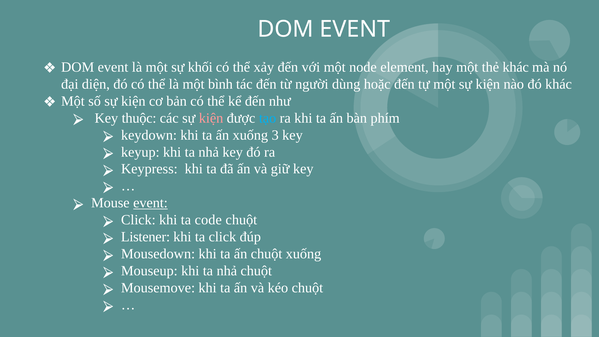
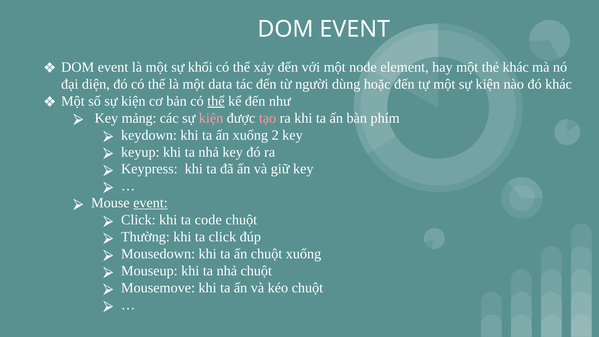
bình: bình -> data (220, 84)
thể underline: none -> present (216, 101)
thuộc: thuộc -> mảng (139, 118)
tạo colour: light blue -> pink (268, 118)
3: 3 -> 2 (275, 135)
Listener: Listener -> Thường (145, 237)
